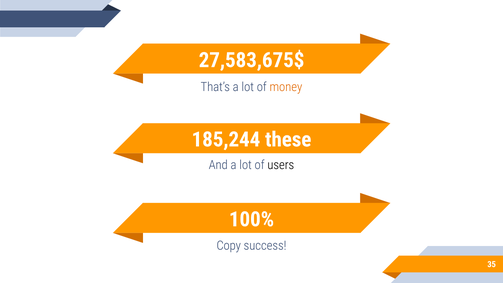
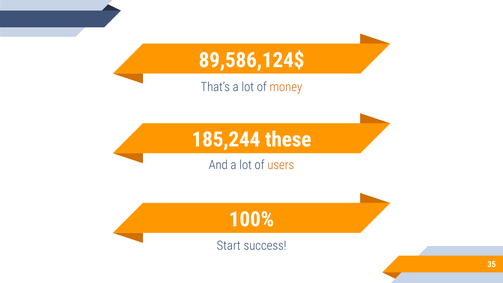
27,583,675$: 27,583,675$ -> 89,586,124$ (252, 60)
users colour: black -> orange (281, 165)
Copy: Copy -> Start (229, 246)
